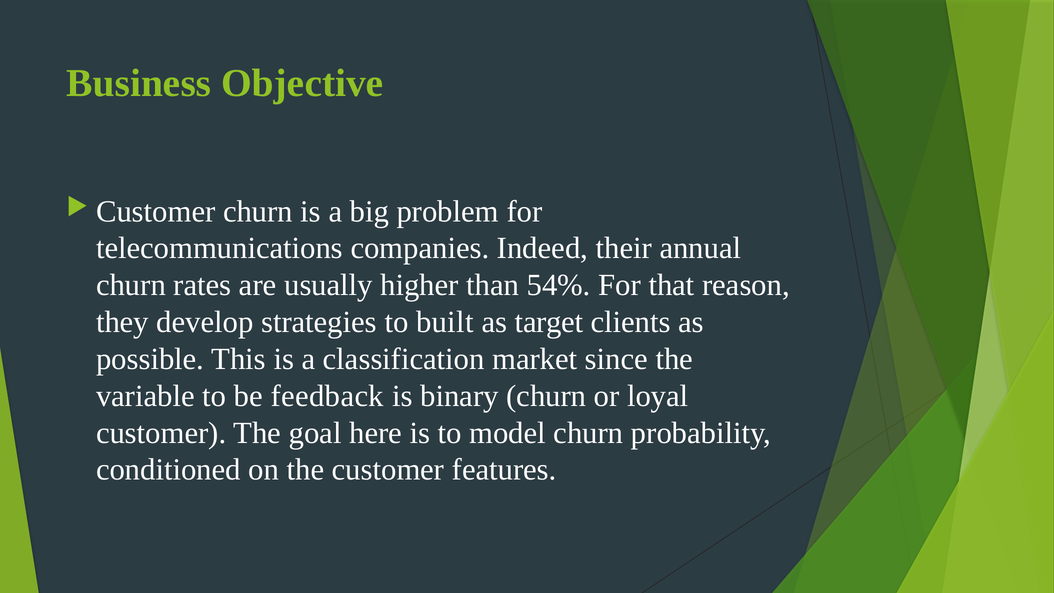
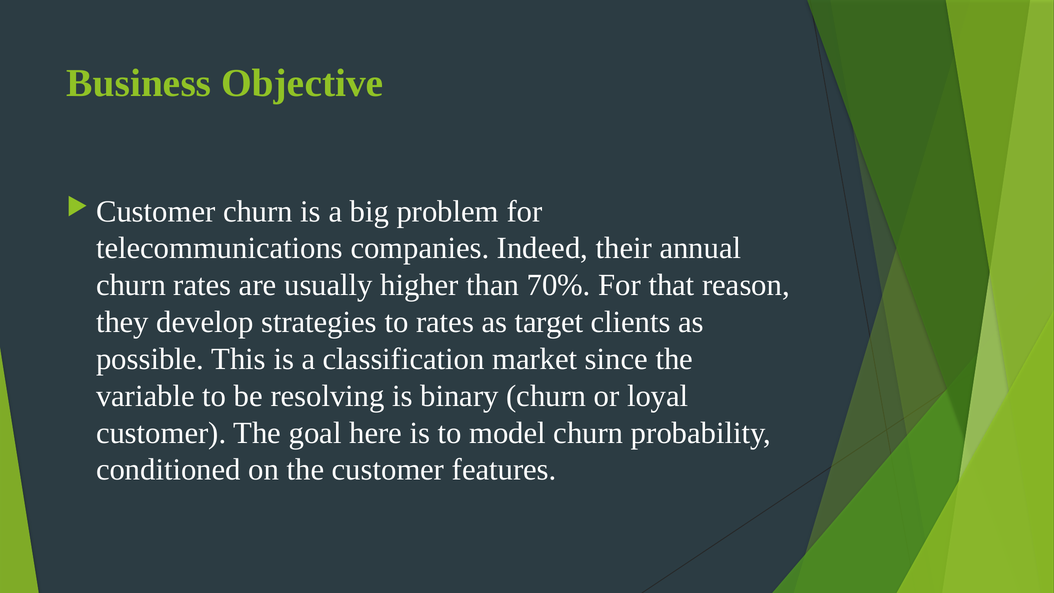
54%: 54% -> 70% (559, 285)
to built: built -> rates (445, 322)
feedback: feedback -> resolving (328, 396)
